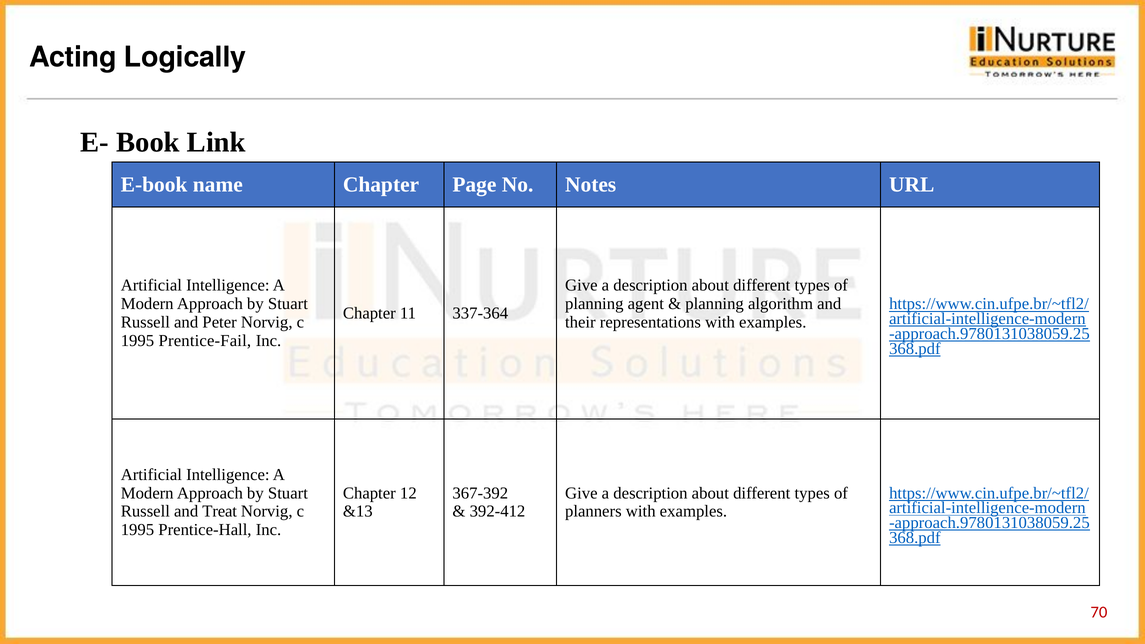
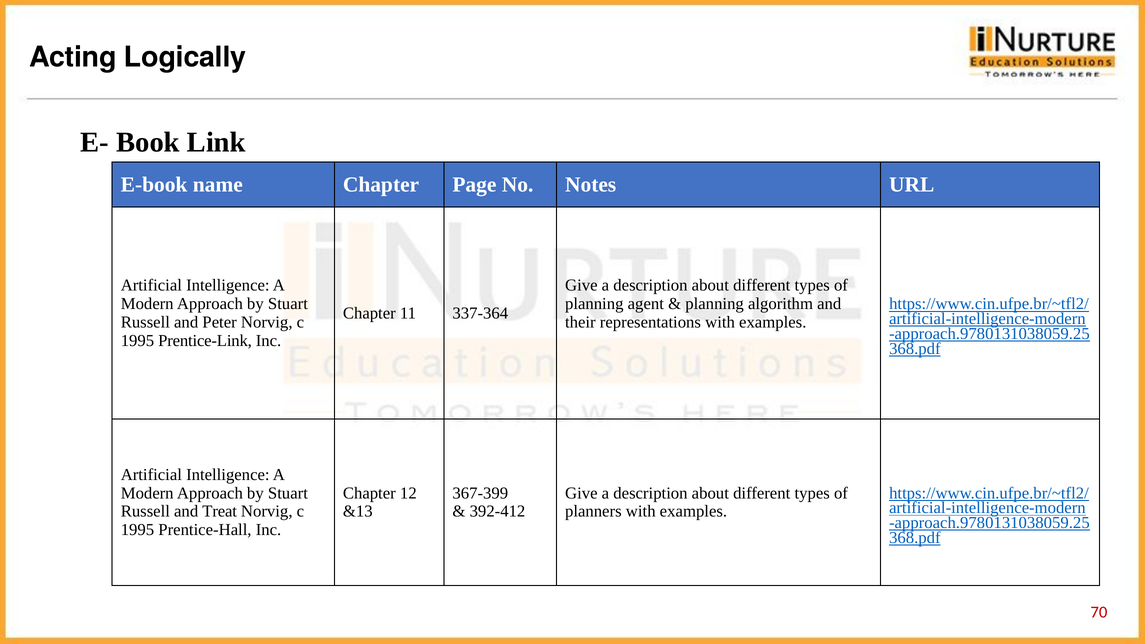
Prentice-Fail: Prentice-Fail -> Prentice-Link (205, 341)
367-392: 367-392 -> 367-399 (480, 493)
